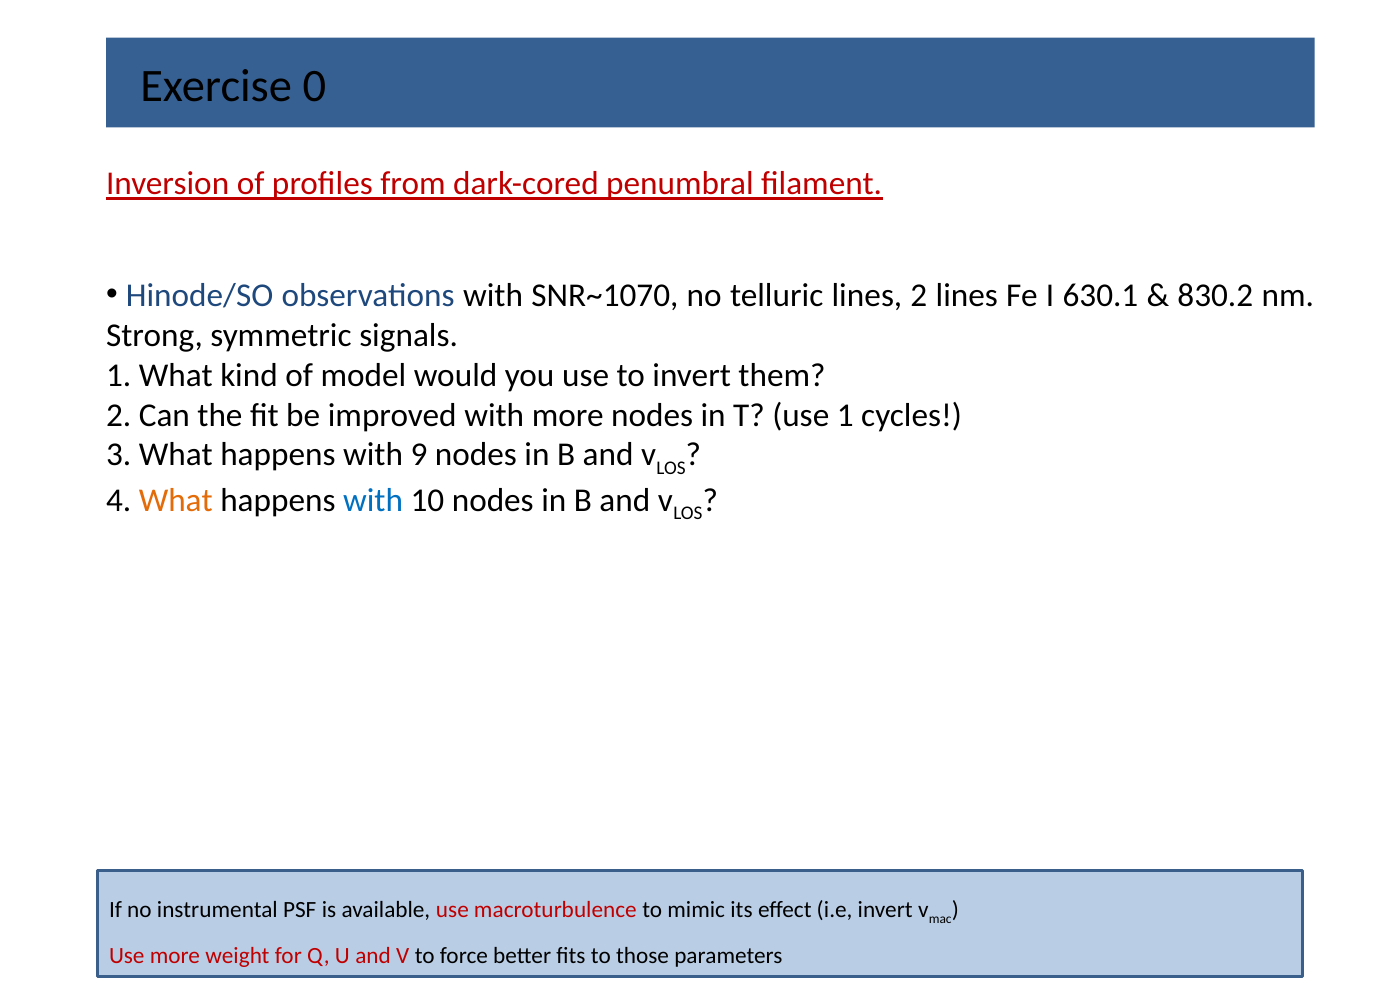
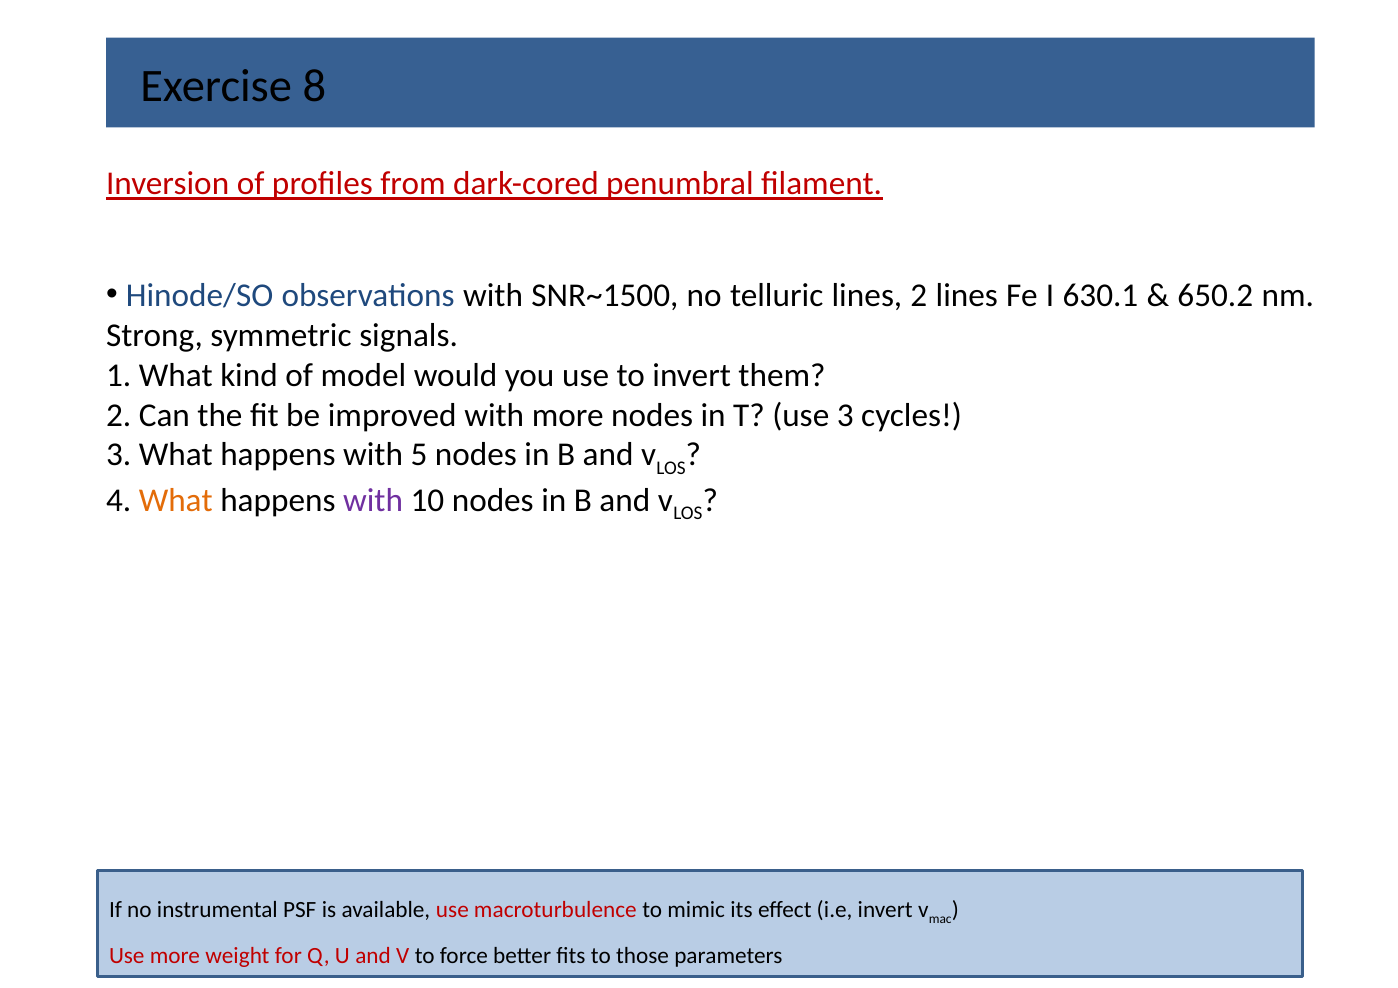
0: 0 -> 8 (314, 86)
SNR~1070: SNR~1070 -> SNR~1500 (605, 296)
830.2: 830.2 -> 650.2 (1215, 296)
use 1: 1 -> 3 (845, 415)
9: 9 -> 5 (419, 455)
with colour: blue -> purple (373, 500)
